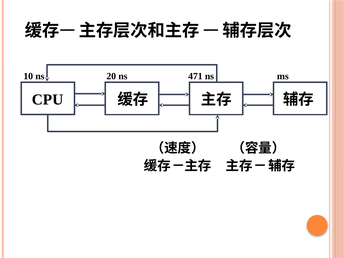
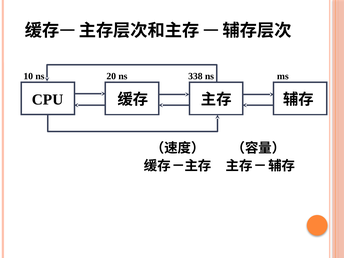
471: 471 -> 338 (195, 76)
